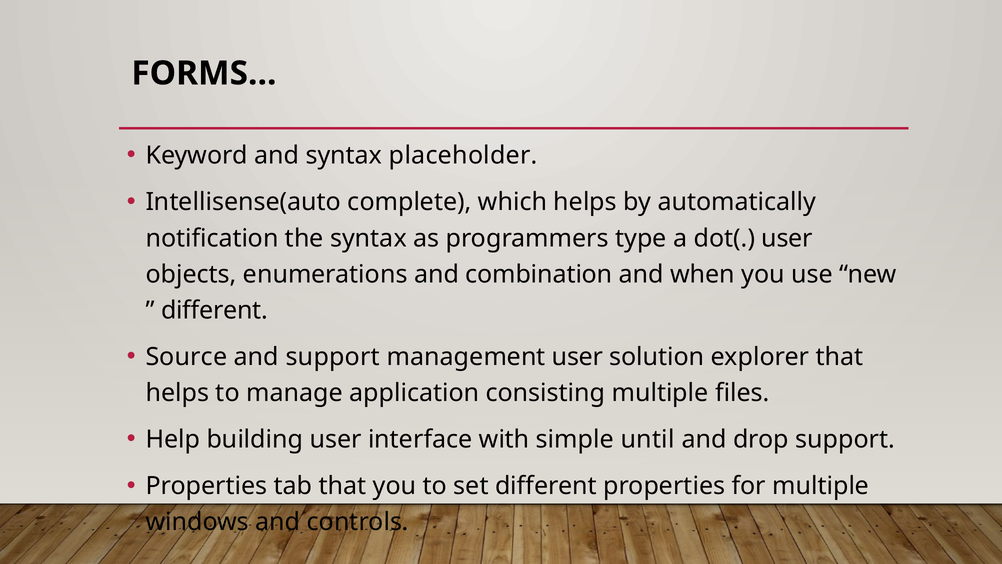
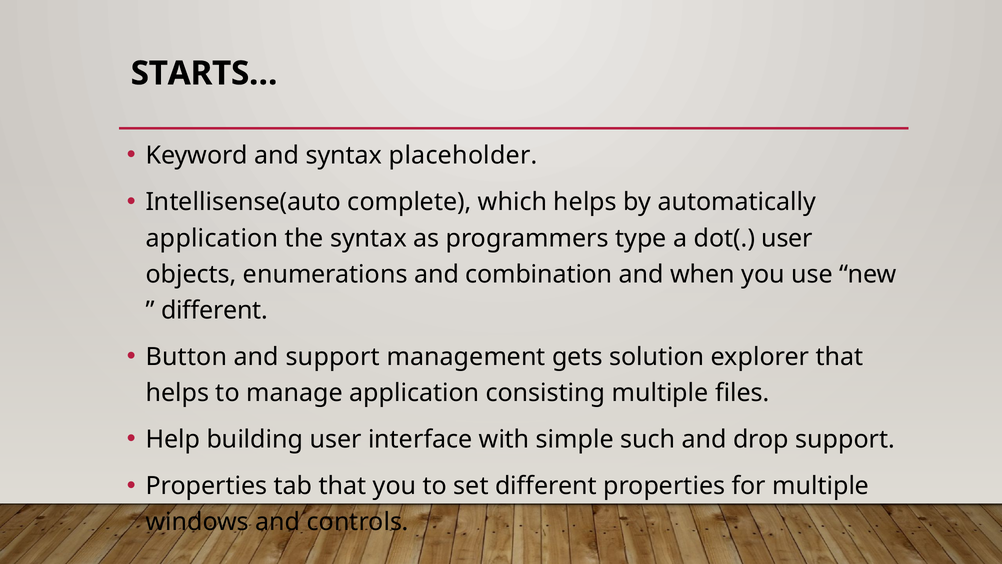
FORMS…: FORMS… -> STARTS… (204, 73)
notification: notification -> application (212, 238)
Source: Source -> Button (186, 357)
management user: user -> gets (577, 357)
until: until -> such (648, 439)
